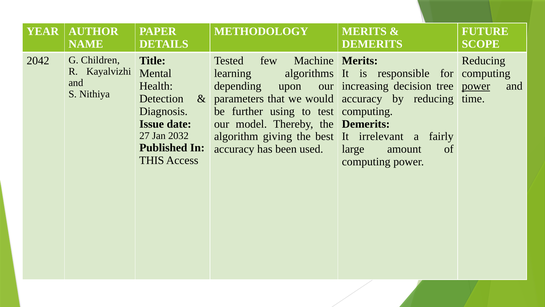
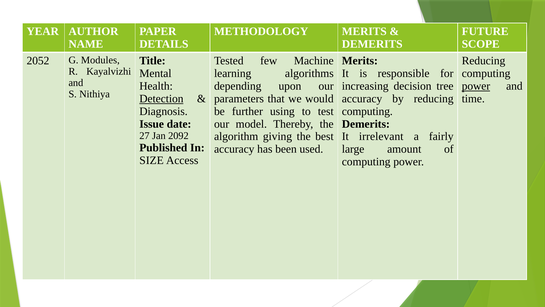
2042: 2042 -> 2052 (38, 61)
Children: Children -> Modules (100, 60)
Detection underline: none -> present (161, 99)
2032: 2032 -> 2092 (178, 136)
THIS: THIS -> SIZE (152, 160)
